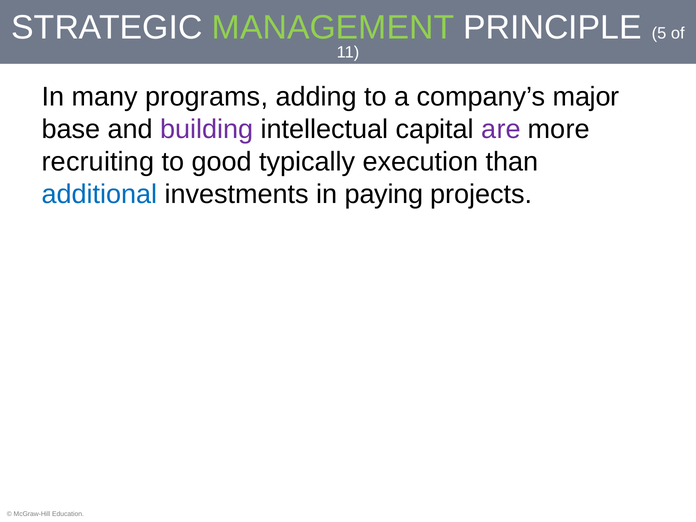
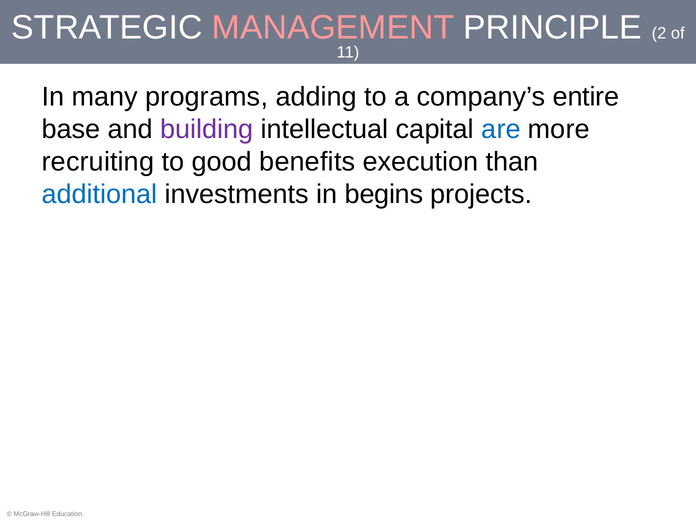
MANAGEMENT colour: light green -> pink (333, 27)
5: 5 -> 2 (659, 33)
major: major -> entire (586, 97)
are colour: purple -> blue (501, 130)
typically: typically -> benefits (307, 162)
paying: paying -> begins (384, 195)
